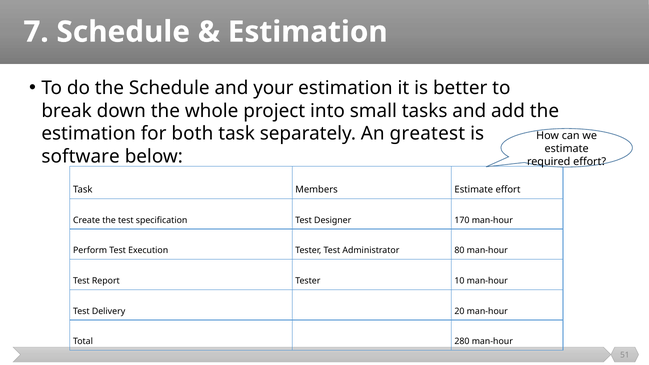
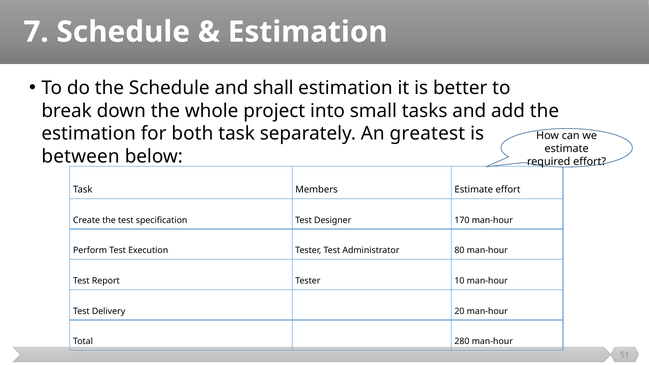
your: your -> shall (273, 88)
software: software -> between (81, 156)
